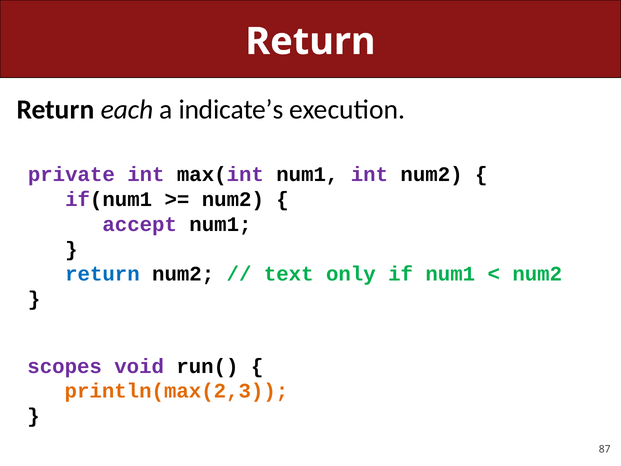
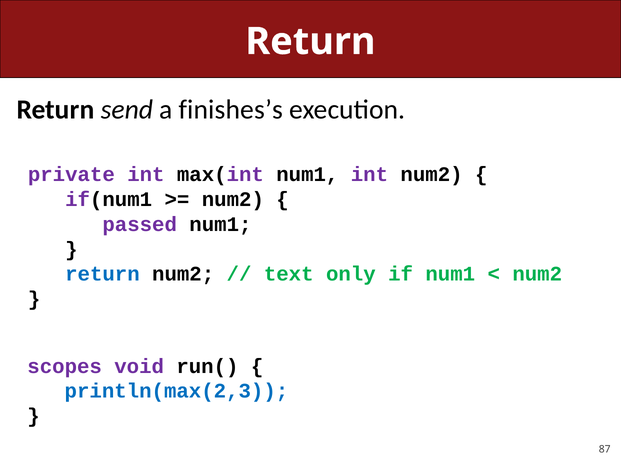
each: each -> send (127, 110)
indicate’s: indicate’s -> finishes’s (231, 110)
accept: accept -> passed (140, 224)
println(max(2,3 colour: orange -> blue (176, 391)
